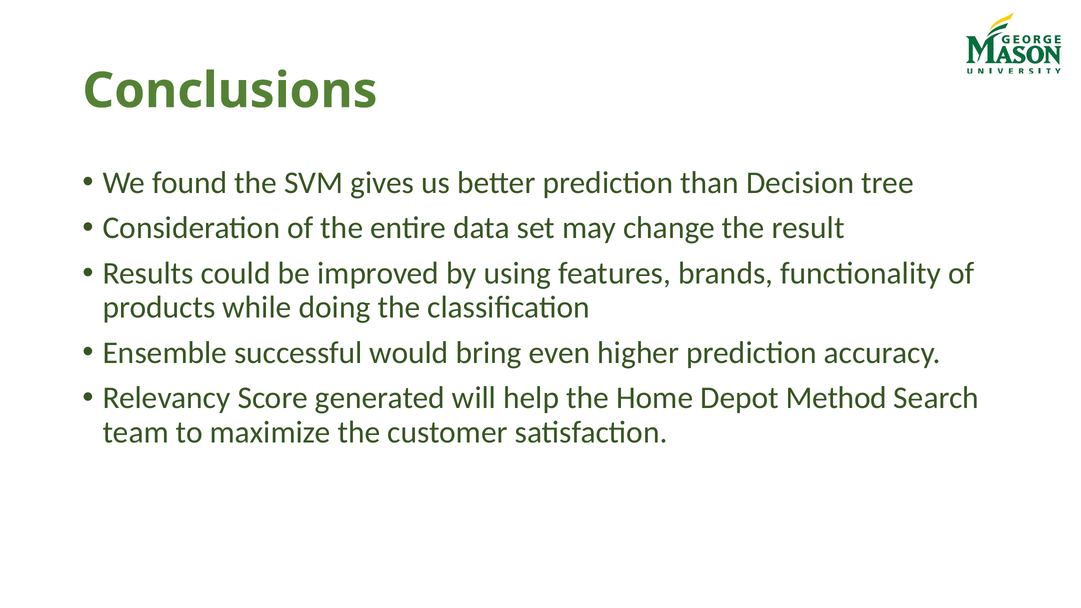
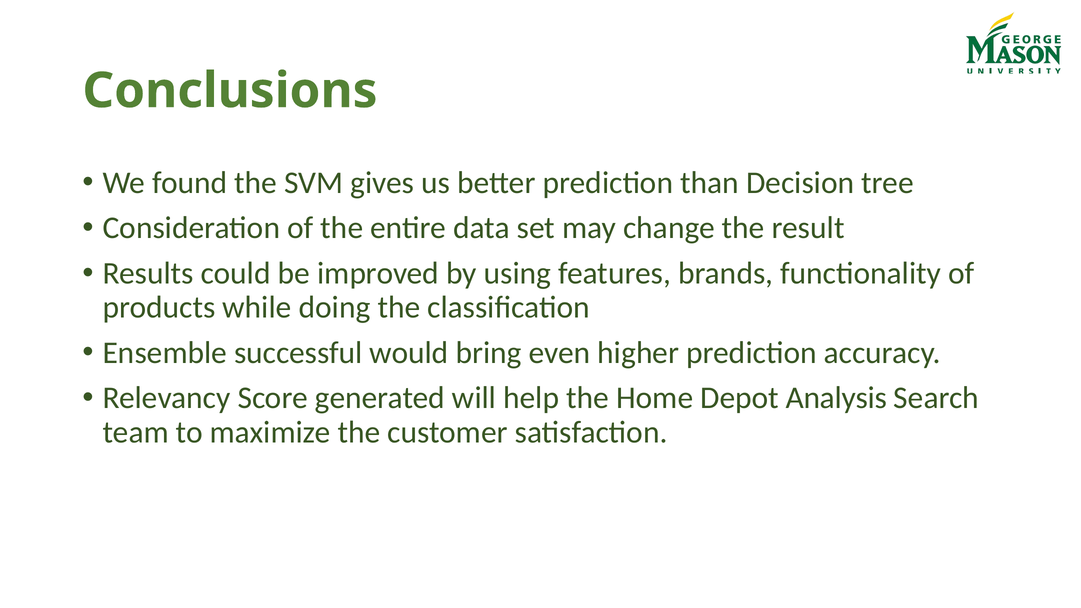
Method: Method -> Analysis (836, 398)
